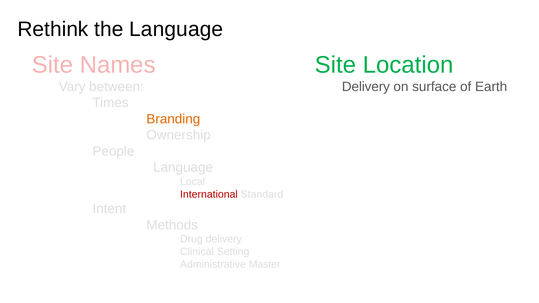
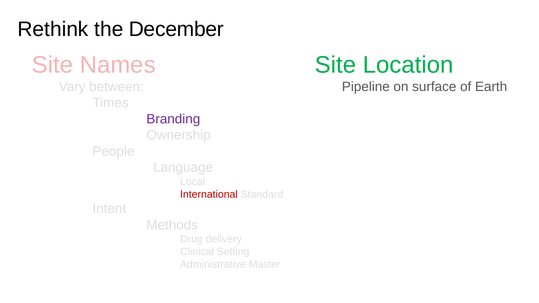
the Language: Language -> December (176, 29)
Delivery: Delivery -> Pipeline (366, 87)
Branding colour: orange -> purple (173, 119)
